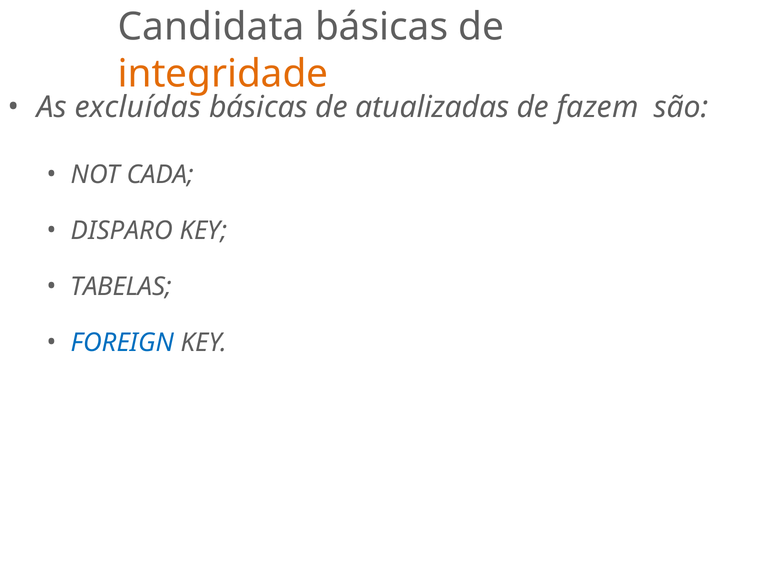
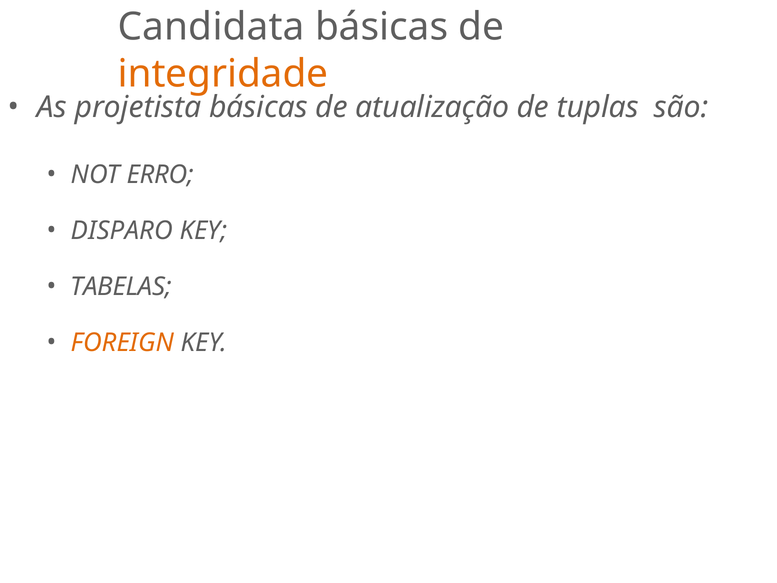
excluídas: excluídas -> projetista (138, 107)
atualizadas: atualizadas -> atualização (432, 107)
fazem: fazem -> tuplas (598, 107)
CADA: CADA -> ERRO (160, 175)
FOREIGN colour: blue -> orange (123, 342)
